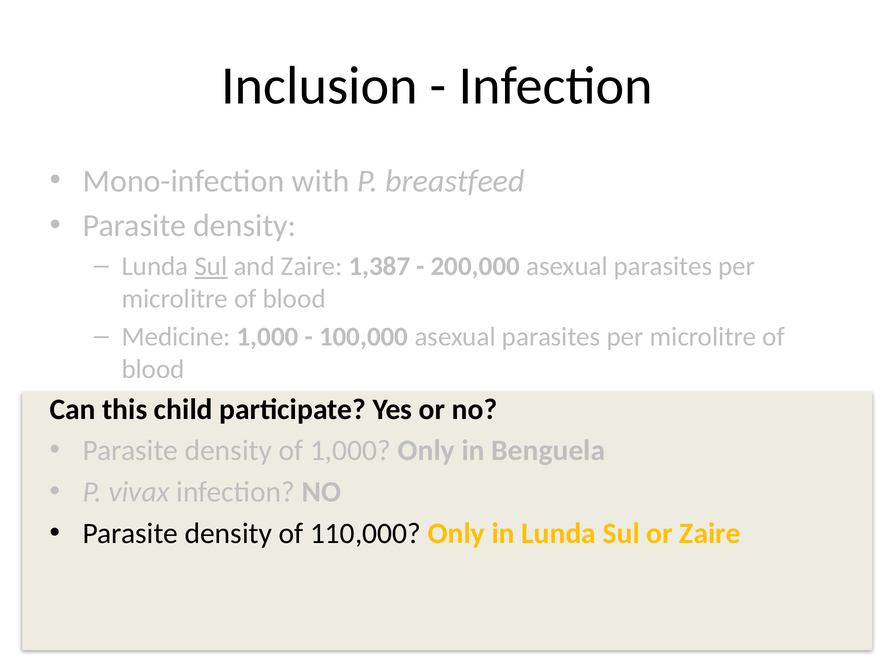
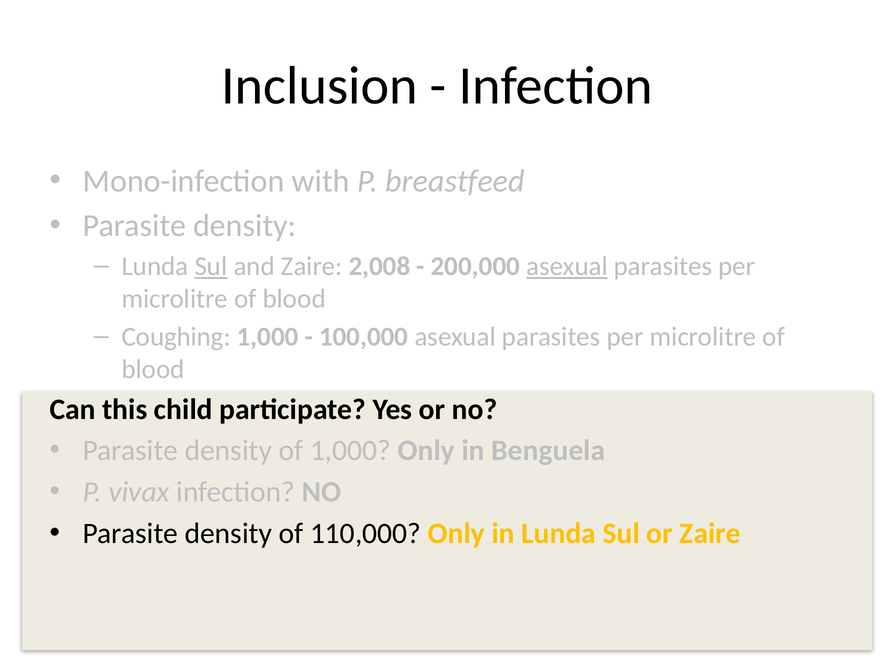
1,387: 1,387 -> 2,008 (380, 266)
asexual underline: none -> present (567, 266)
Medicine: Medicine -> Coughing (176, 337)
